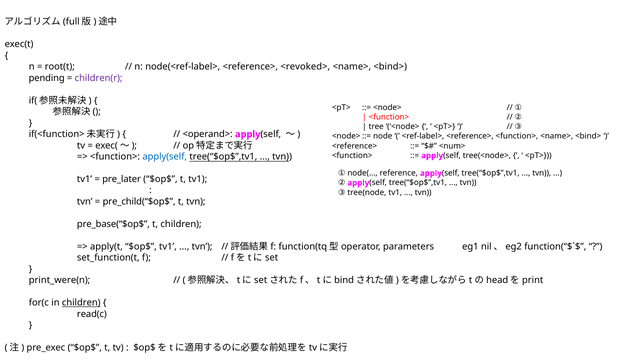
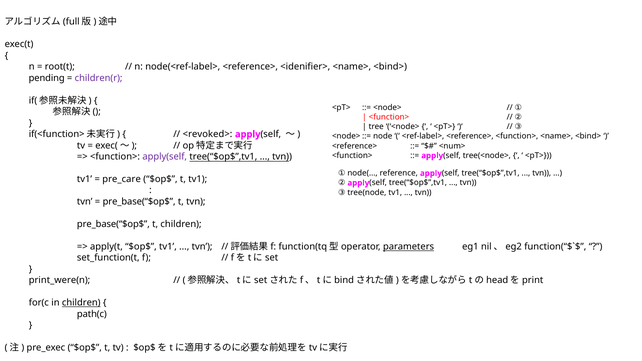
<revoked>: <revoked> -> <idenifier> (305, 67)
<operand>: <operand> -> <revoked> (208, 134)
apply(self colour: blue -> purple (165, 157)
pre_later: pre_later -> pre_care (122, 179)
pre_child(“$op$: pre_child(“$op$ -> pre_base(“$op$ (139, 202)
parameters underline: none -> present (409, 247)
read(c: read(c -> path(c (92, 314)
